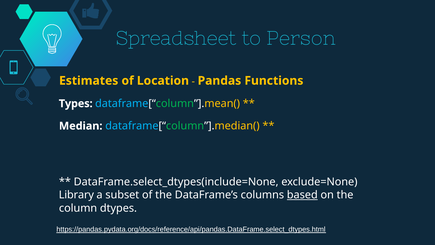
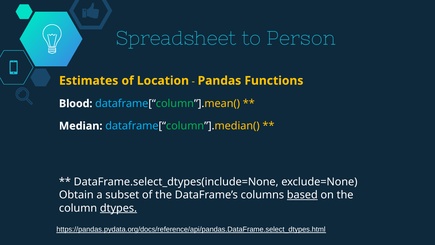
Types: Types -> Blood (76, 103)
Library: Library -> Obtain (76, 195)
dtypes underline: none -> present (118, 208)
